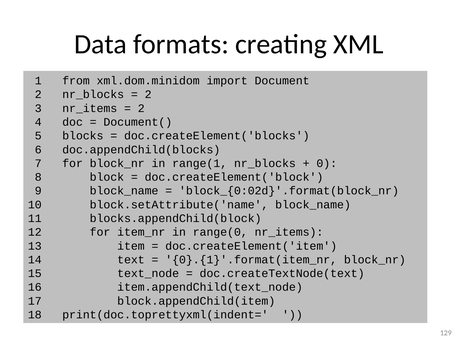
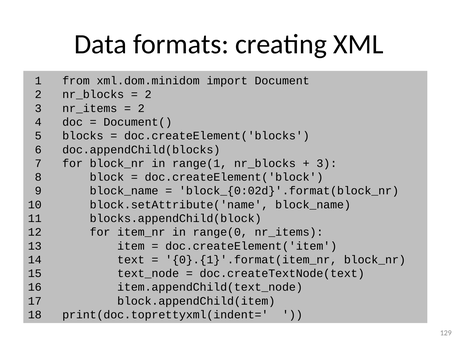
0: 0 -> 3 (327, 163)
